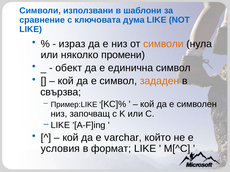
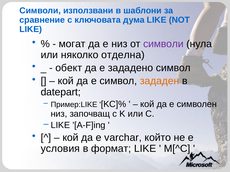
израз: израз -> могат (72, 44)
символи colour: orange -> purple (163, 44)
промени: промени -> отделна (123, 55)
единична: единична -> зададено (131, 68)
свързва: свързва -> datepart (61, 92)
